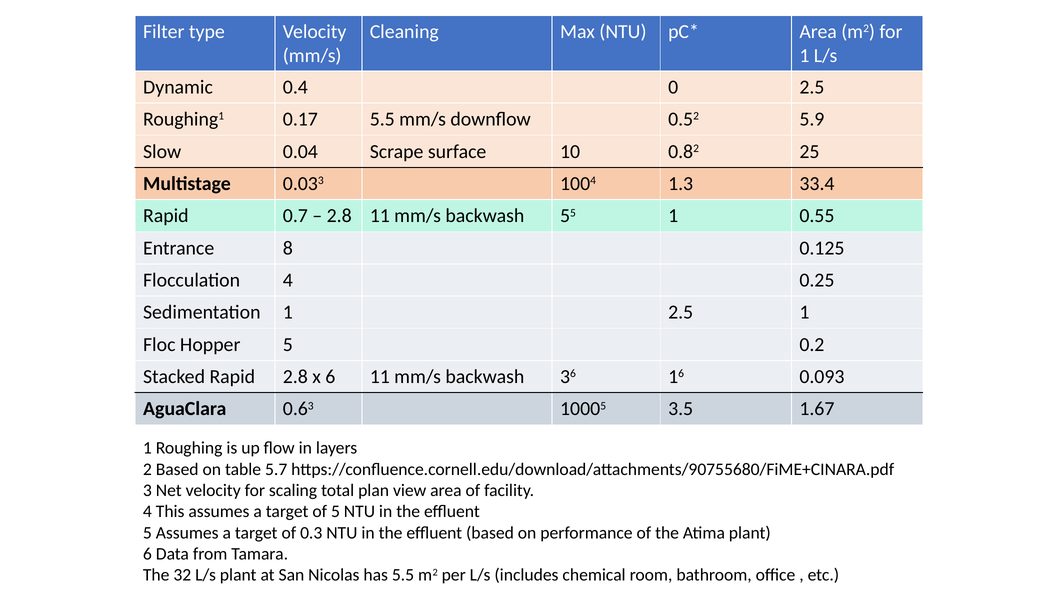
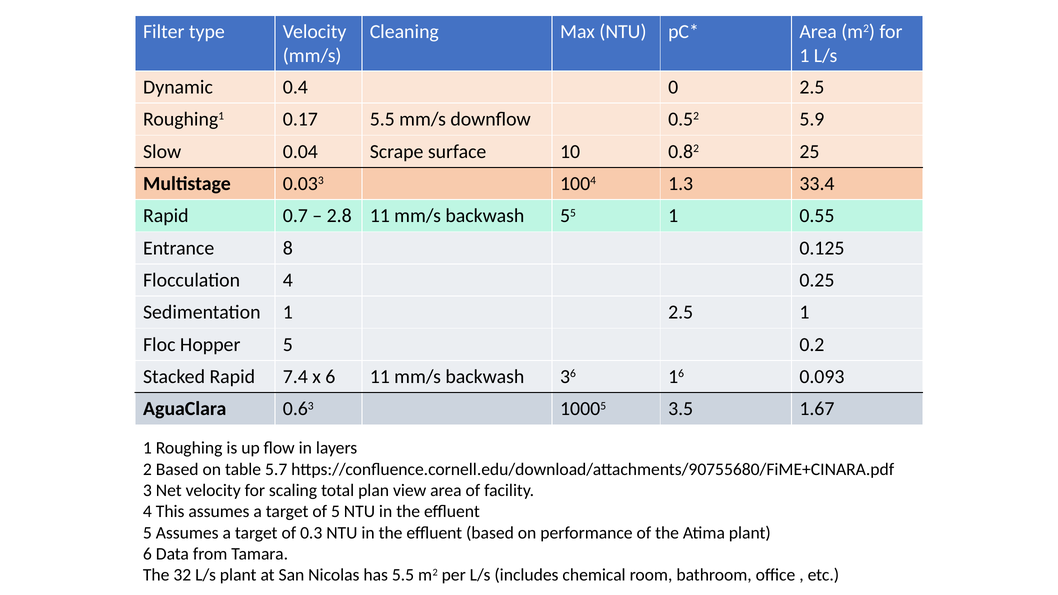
Rapid 2.8: 2.8 -> 7.4 (295, 377)
